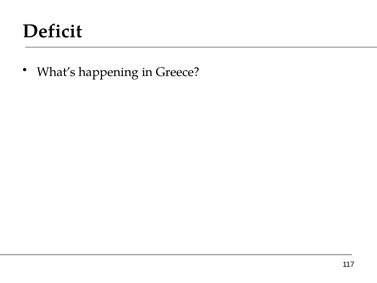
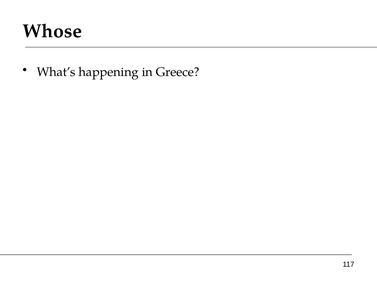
Deficit: Deficit -> Whose (52, 31)
